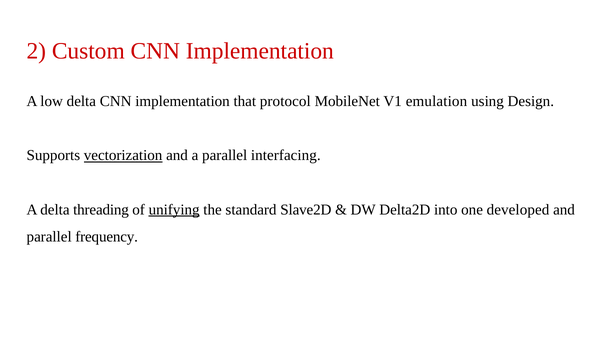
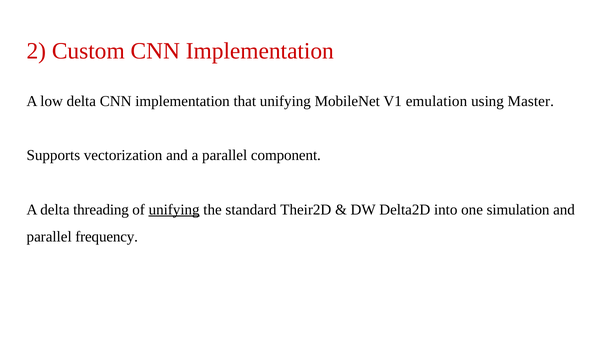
that protocol: protocol -> unifying (285, 101)
Design: Design -> Master (531, 101)
vectorization underline: present -> none (123, 155)
interfacing: interfacing -> component (286, 155)
Slave2D: Slave2D -> Their2D (306, 210)
developed: developed -> simulation (518, 210)
